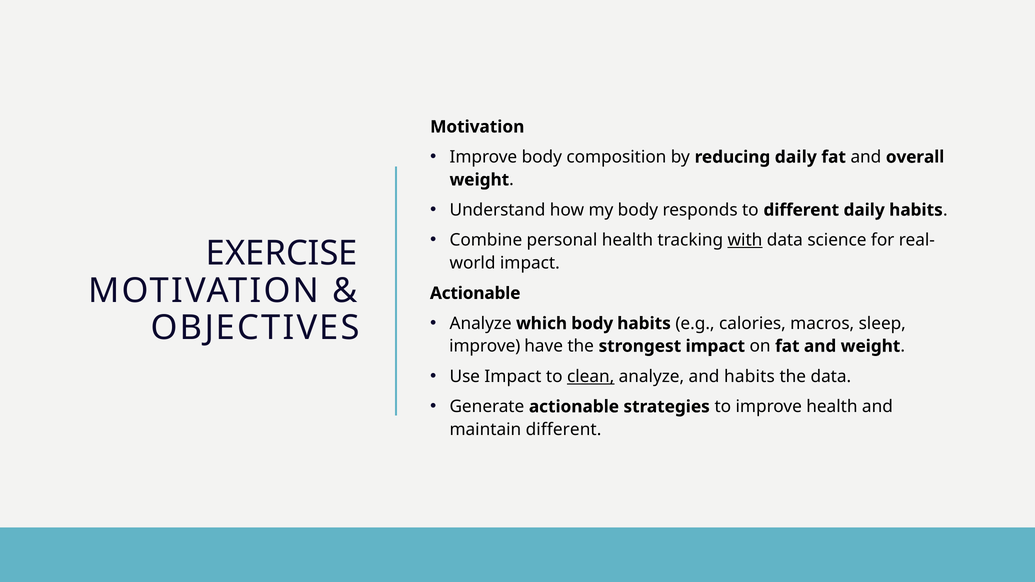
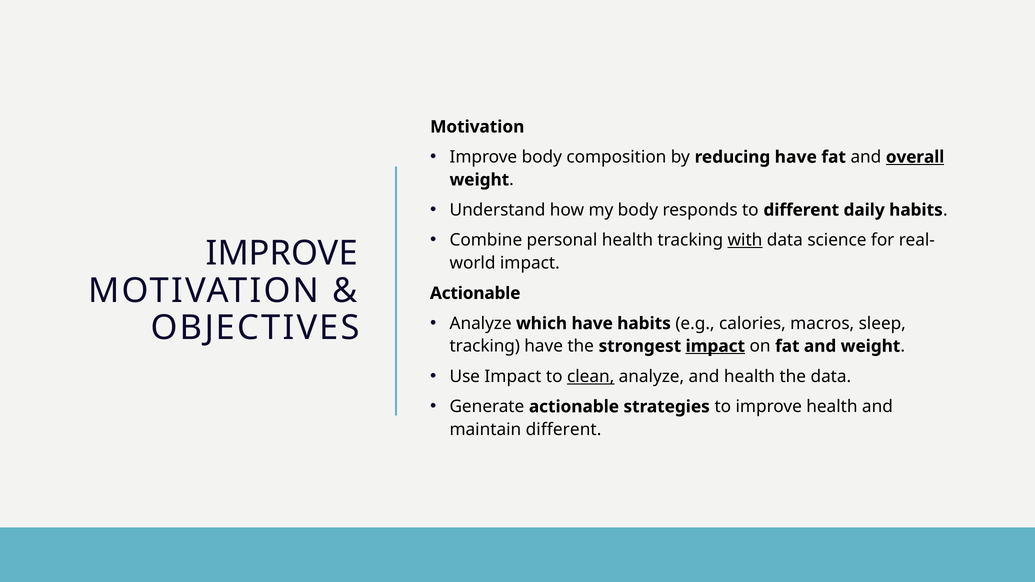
reducing daily: daily -> have (796, 157)
overall underline: none -> present (915, 157)
EXERCISE: EXERCISE -> IMPROVE (282, 254)
which body: body -> have (592, 324)
improve: improve -> tracking (485, 346)
impact underline: none -> present (715, 346)
and habits: habits -> health (750, 377)
